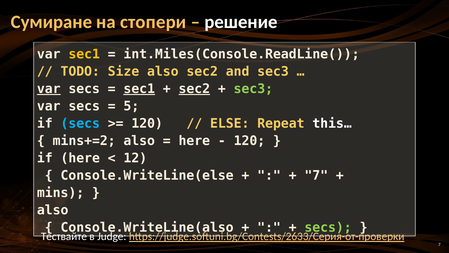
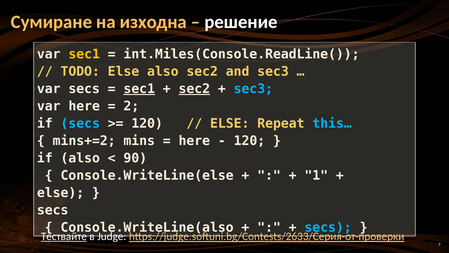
стопери: стопери -> изходна (153, 22)
TODO Size: Size -> Else (123, 71)
var underline: present -> none (49, 89)
sec3 colour: light green -> light blue (253, 89)
secs: secs -> here (84, 106)
5: 5 -> 2 (131, 106)
this… colour: white -> light blue (332, 123)
mins+=2 also: also -> mins (139, 141)
if here: here -> also (80, 158)
12: 12 -> 90 (135, 158)
7: 7 -> 1 (316, 175)
mins: mins -> else (61, 192)
also: also -> secs (53, 210)
secs colour: light green -> light blue (328, 227)
Тествайте underline: none -> present (64, 236)
